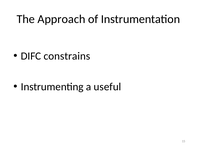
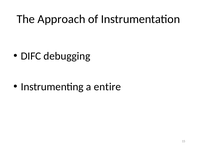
constrains: constrains -> debugging (67, 56)
useful: useful -> entire (107, 87)
